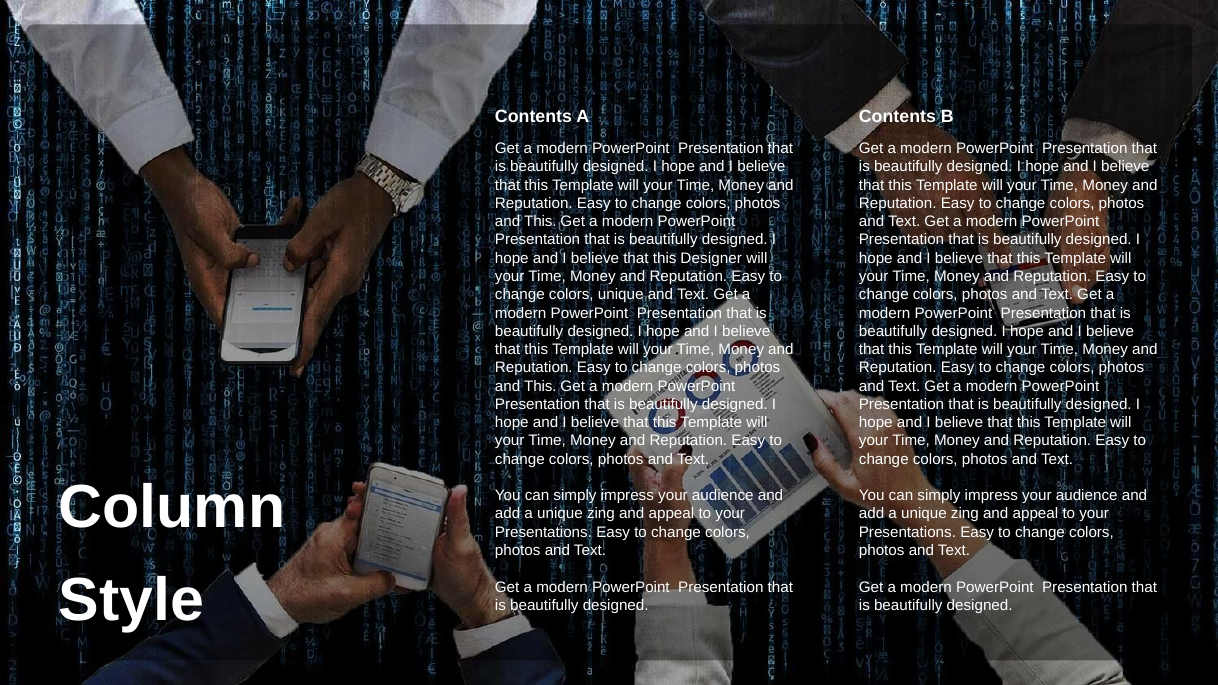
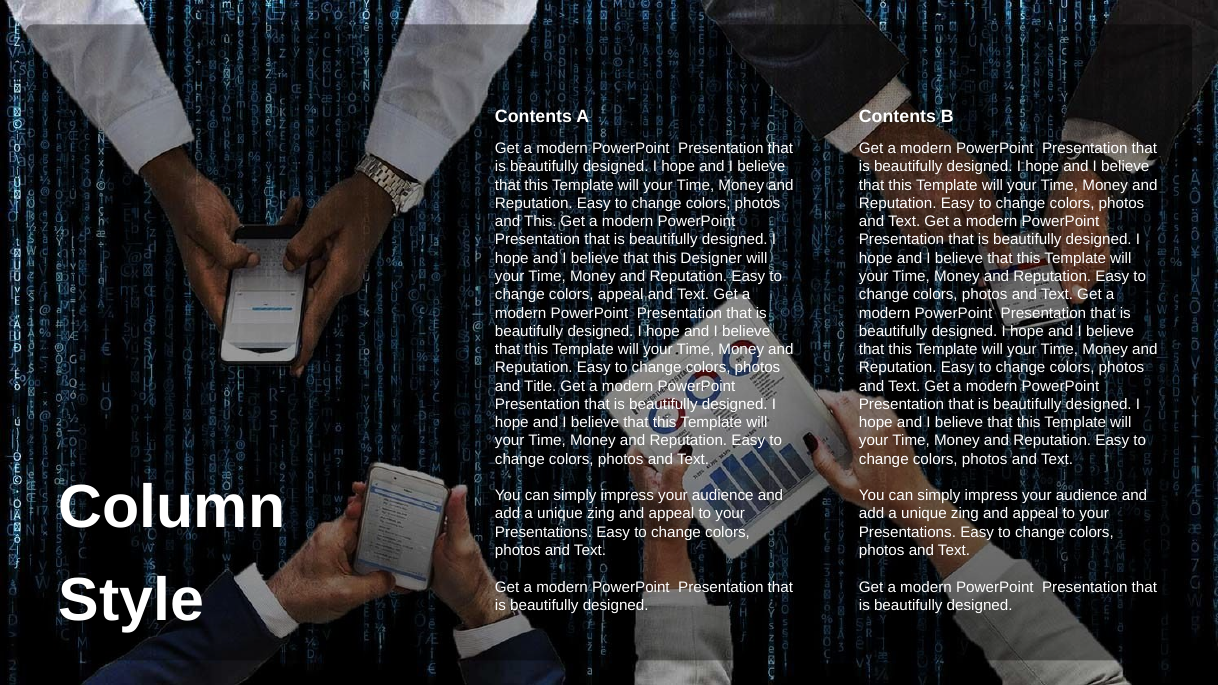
colors unique: unique -> appeal (621, 295)
This: This -> Title (540, 386)
